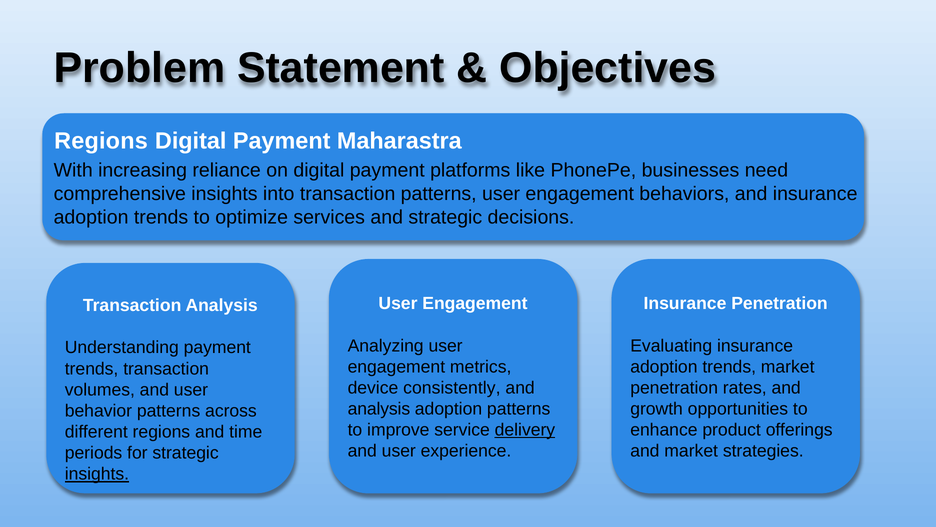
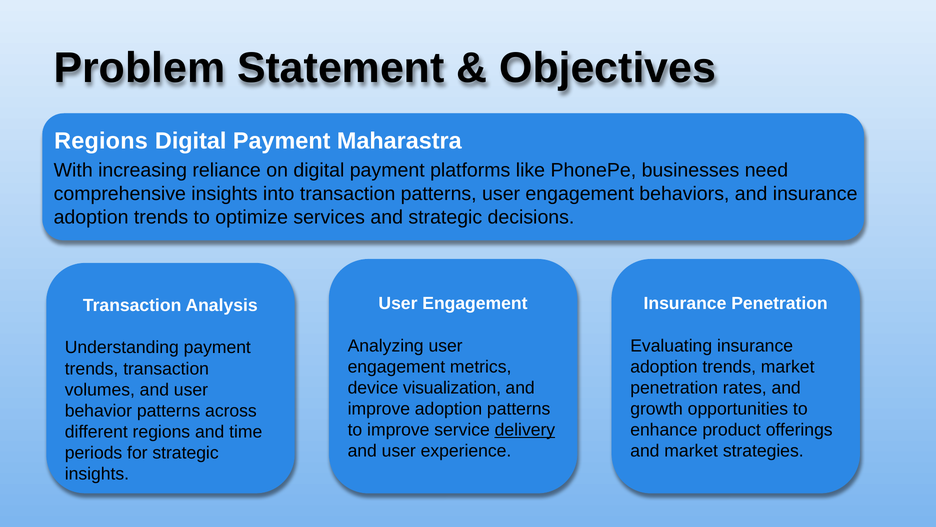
consistently: consistently -> visualization (452, 388)
analysis: analysis -> improve (379, 409)
insights underline: present -> none (97, 474)
